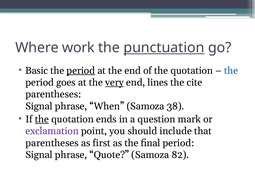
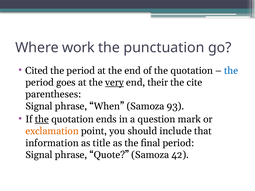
punctuation underline: present -> none (164, 48)
Basic: Basic -> Cited (37, 71)
period underline: present -> none (81, 71)
lines: lines -> their (158, 83)
38: 38 -> 93 (175, 106)
exclamation colour: purple -> orange (52, 131)
parentheses: parentheses -> information (52, 143)
first: first -> title (102, 143)
82: 82 -> 42 (180, 155)
